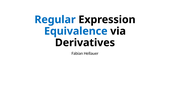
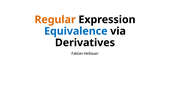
Regular colour: blue -> orange (55, 20)
